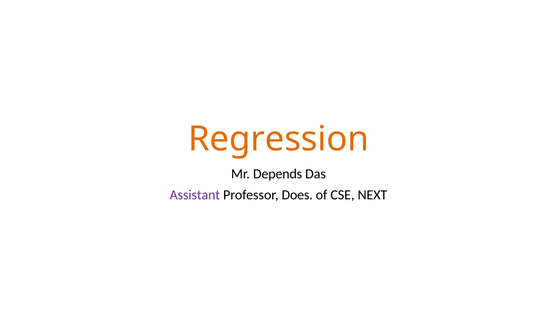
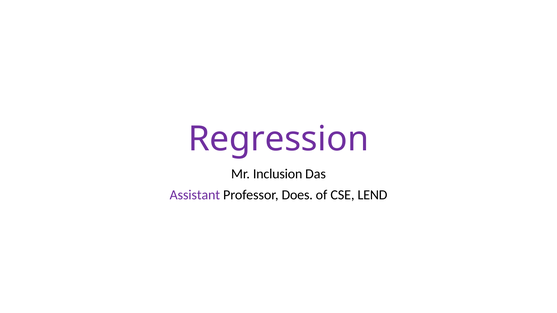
Regression colour: orange -> purple (279, 139)
Depends: Depends -> Inclusion (278, 174)
NEXT: NEXT -> LEND (372, 195)
